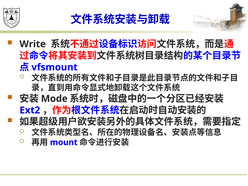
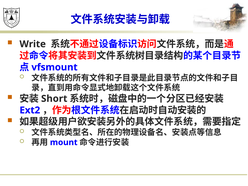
Mode: Mode -> Short (54, 99)
